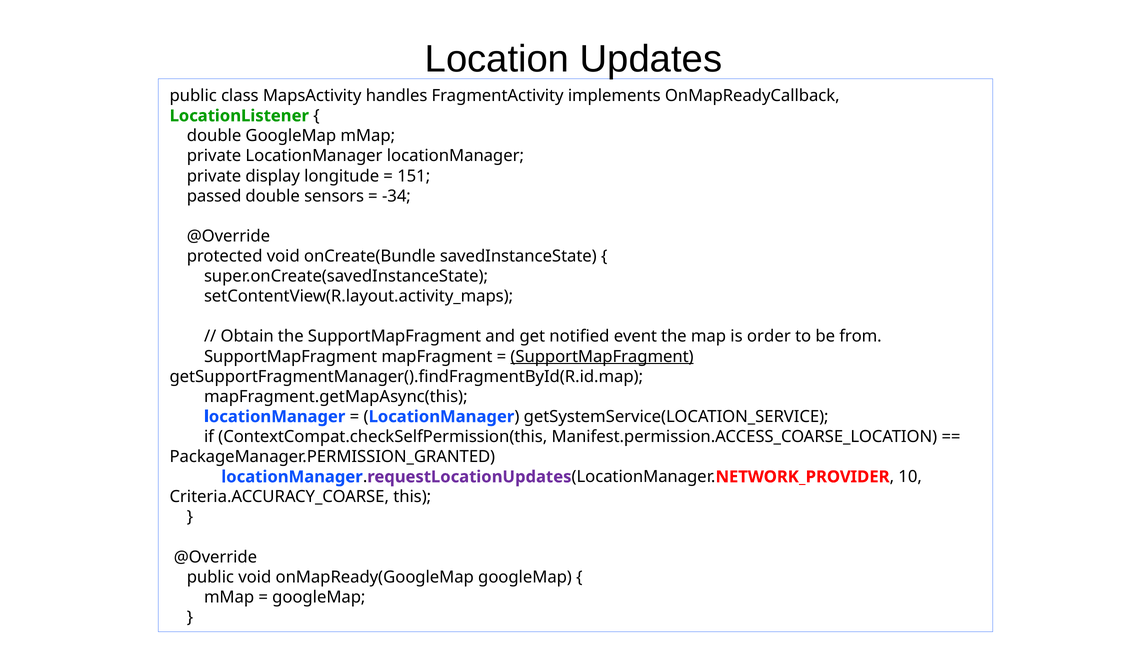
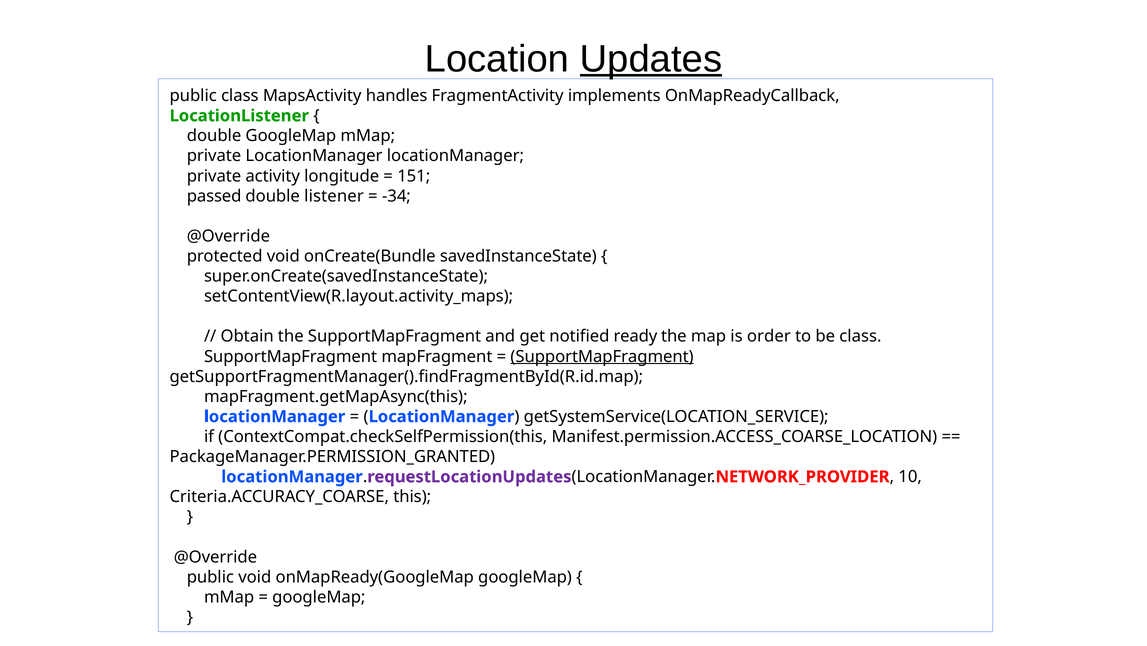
Updates underline: none -> present (651, 59)
display: display -> activity (273, 176)
sensors: sensors -> listener (334, 196)
event: event -> ready (635, 336)
be from: from -> class (860, 336)
